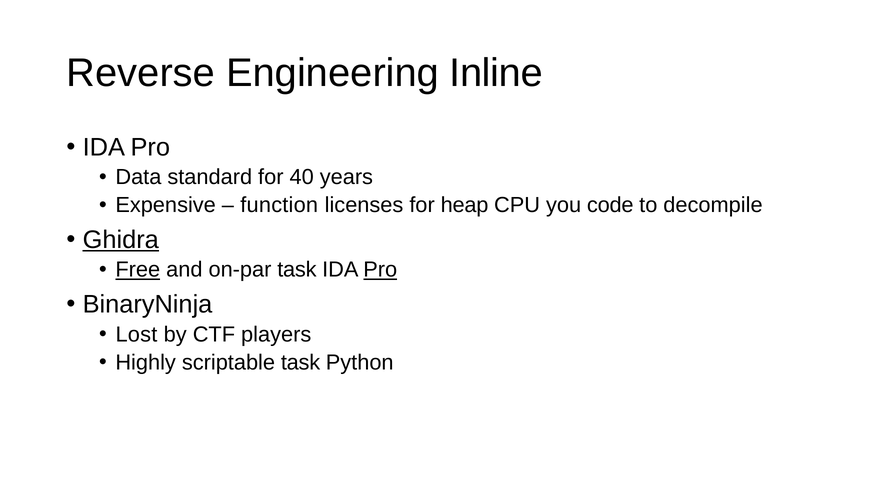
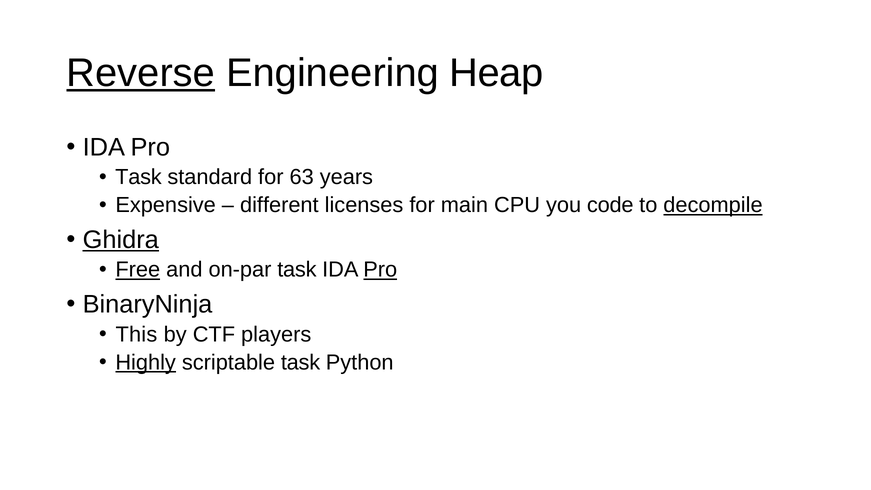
Reverse underline: none -> present (141, 73)
Inline: Inline -> Heap (496, 73)
Data: Data -> Task (138, 177)
40: 40 -> 63 (302, 177)
function: function -> different (279, 205)
heap: heap -> main (464, 205)
decompile underline: none -> present (713, 205)
Lost: Lost -> This (136, 334)
Highly underline: none -> present (146, 362)
